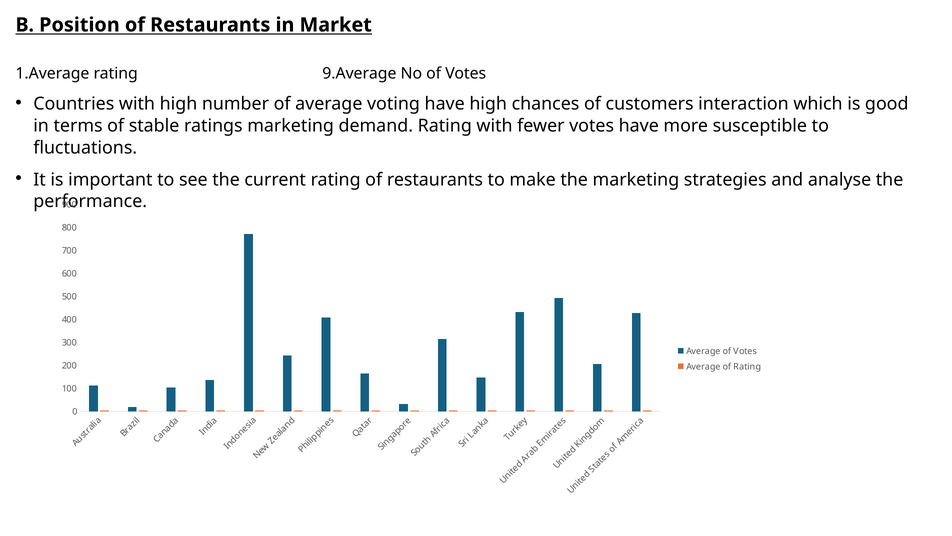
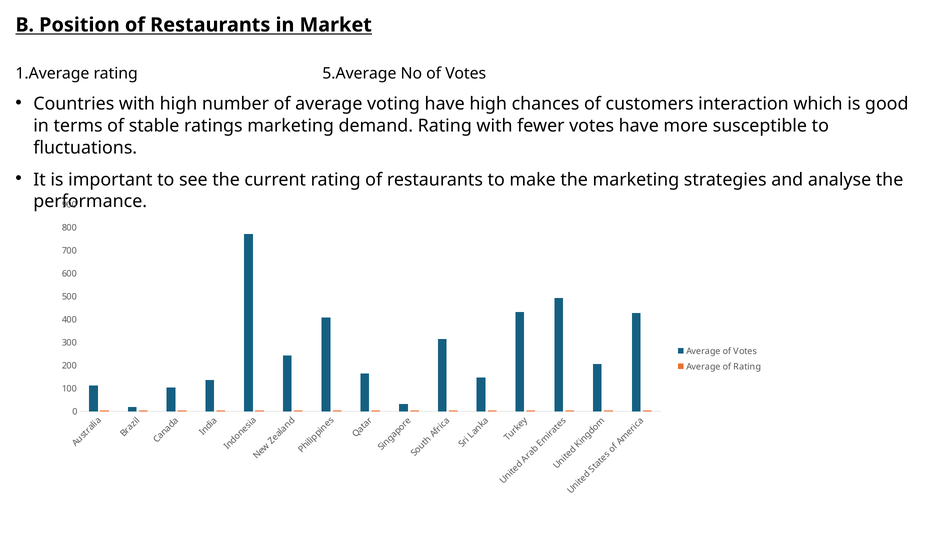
9.Average: 9.Average -> 5.Average (359, 73)
